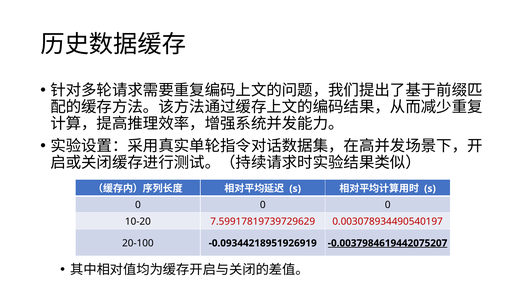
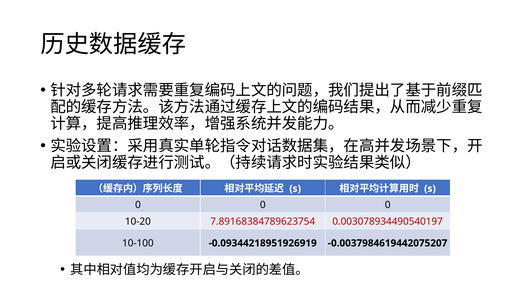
7.59917819739729629: 7.59917819739729629 -> 7.89168384789623754 (263, 222)
20-100: 20-100 -> 10-100 (138, 243)
-0.0037984619442075207 underline: present -> none (388, 243)
